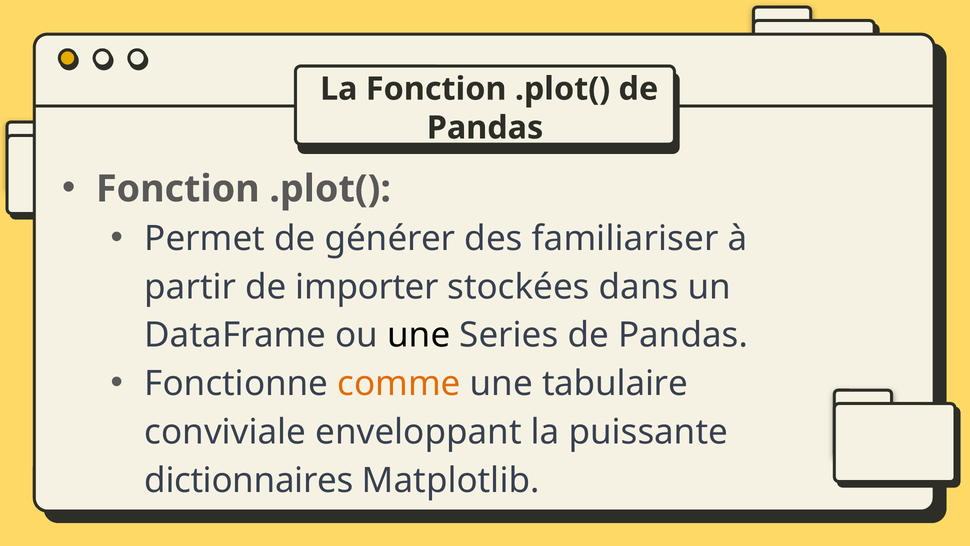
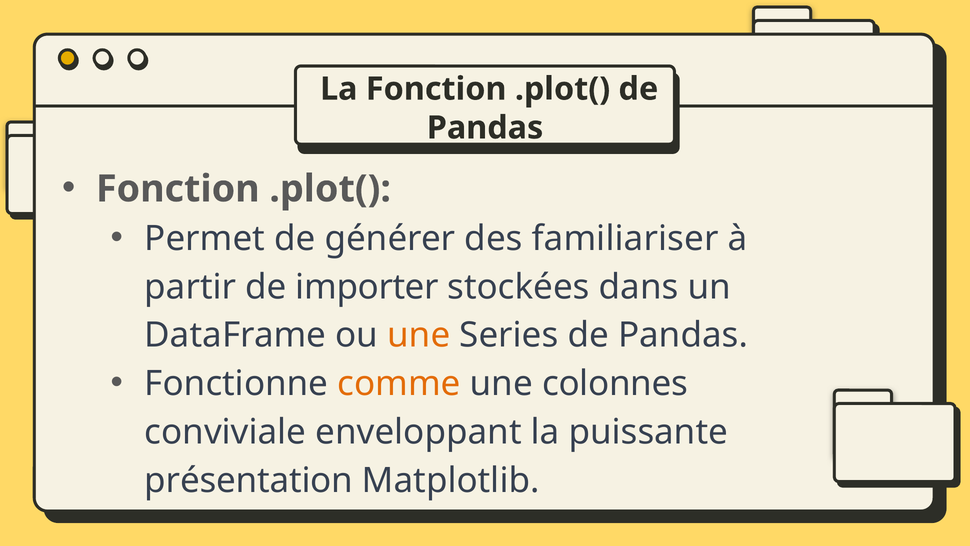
une colour: black -> orange (419, 335)
tabulaire: tabulaire -> colonnes (615, 384)
dictionnaires: dictionnaires -> présentation (249, 480)
